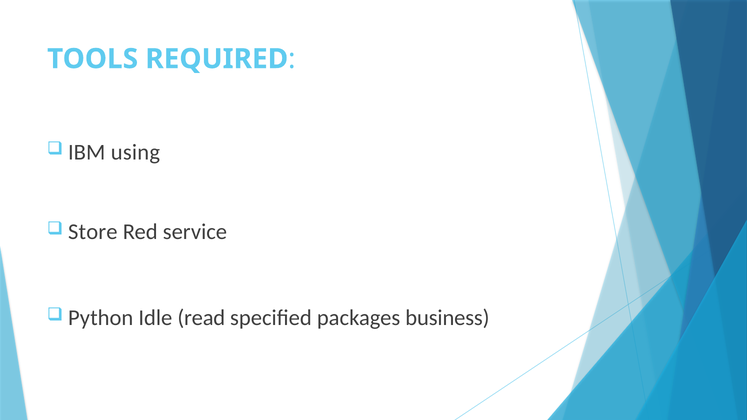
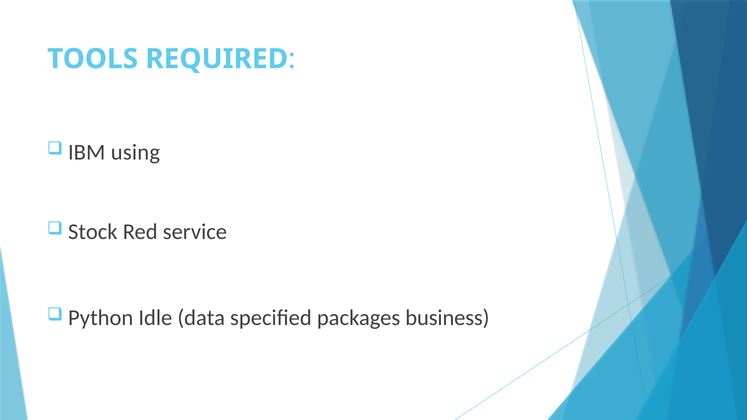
Store: Store -> Stock (93, 232)
read: read -> data (201, 318)
